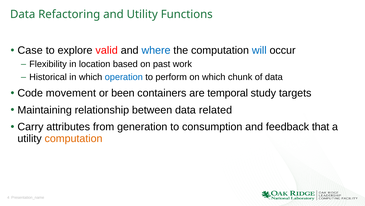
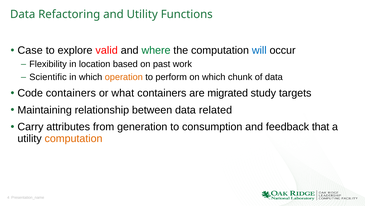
where colour: blue -> green (156, 50)
Historical: Historical -> Scientific (48, 77)
operation colour: blue -> orange (124, 77)
Code movement: movement -> containers (71, 93)
been: been -> what (123, 93)
temporal: temporal -> migrated (228, 93)
